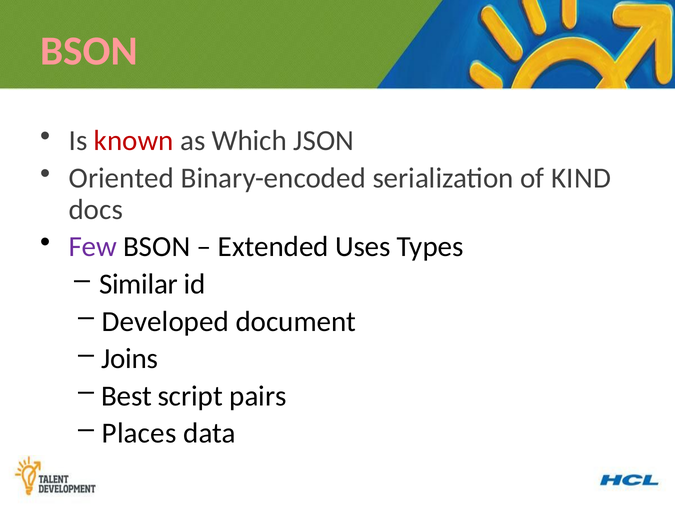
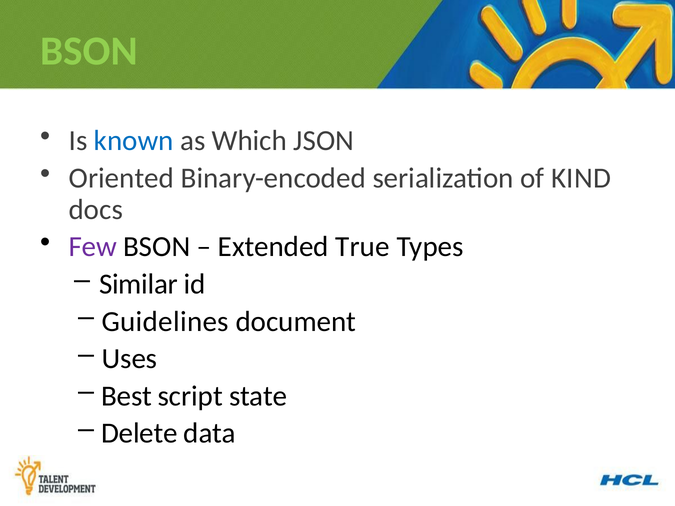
BSON colour: pink -> light green (89, 51)
known colour: red -> blue (134, 141)
Uses: Uses -> True (363, 247)
Developed: Developed -> Guidelines (165, 322)
Joins: Joins -> Uses (130, 359)
pairs: pairs -> state (258, 396)
Places: Places -> Delete (139, 434)
